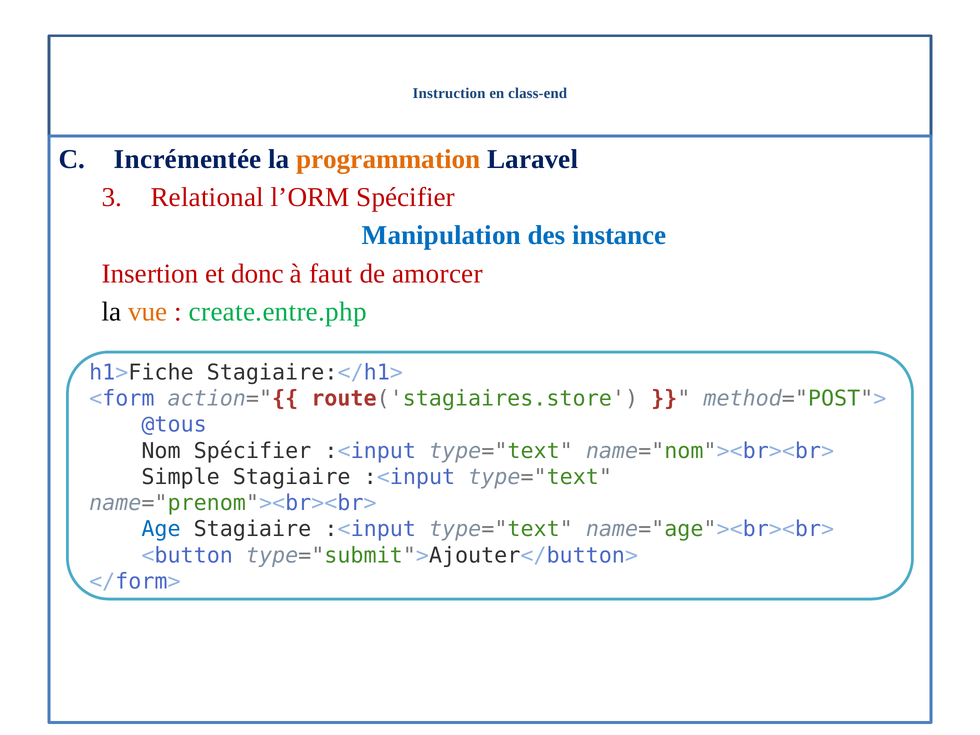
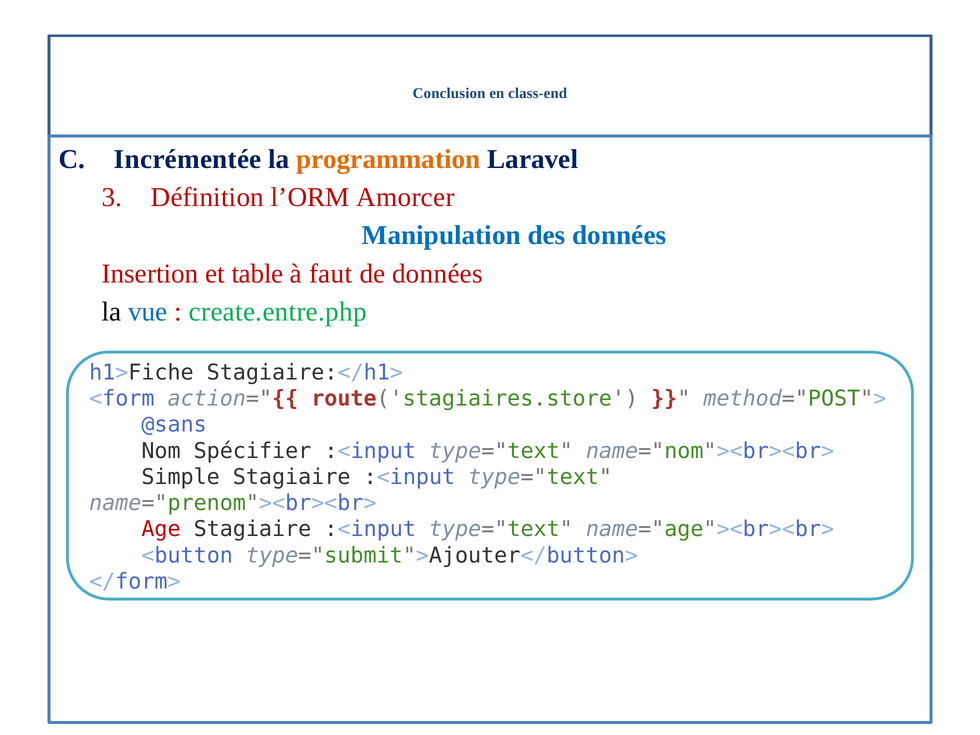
Instruction: Instruction -> Conclusion (449, 93)
Relational: Relational -> Définition (207, 197)
l’ORM Spécifier: Spécifier -> Amorcer (406, 197)
des instance: instance -> données (619, 235)
donc: donc -> table (258, 274)
de amorcer: amorcer -> données (437, 274)
vue colour: orange -> blue (148, 312)
@tous: @tous -> @sans (174, 425)
Age colour: blue -> red (161, 529)
